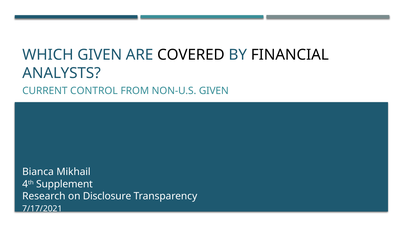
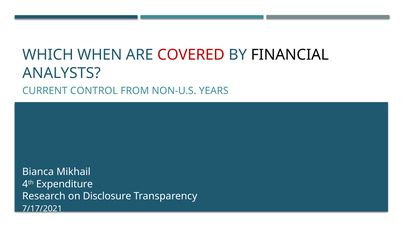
WHICH GIVEN: GIVEN -> WHEN (100, 55)
COVERED colour: black -> red (191, 55)
NON-U.S GIVEN: GIVEN -> YEARS (214, 91)
Supplement: Supplement -> Expenditure (64, 184)
